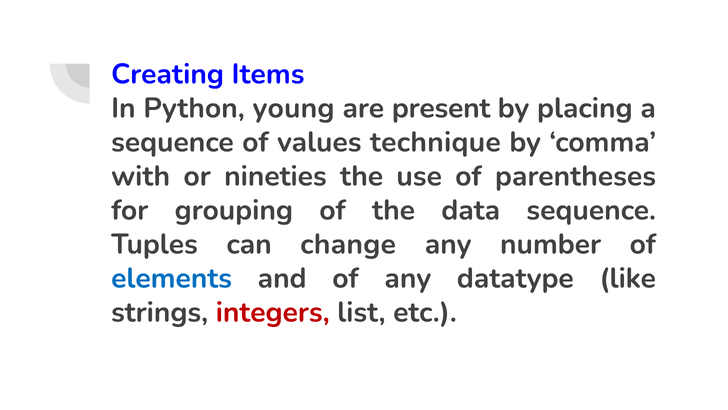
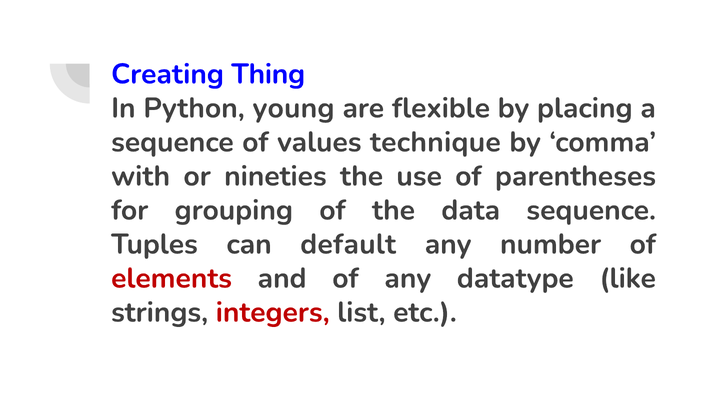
Items: Items -> Thing (268, 74)
present: present -> flexible (441, 108)
change: change -> default (348, 244)
elements colour: blue -> red (172, 278)
